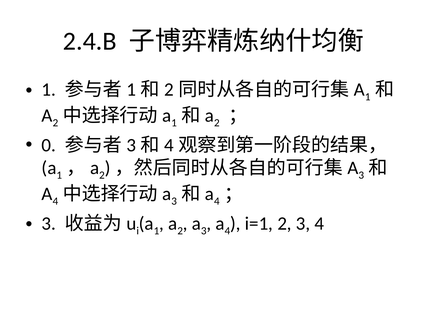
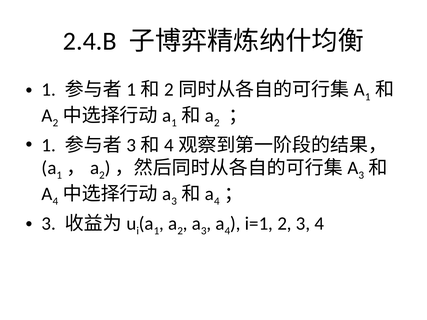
0: 0 -> 1 (49, 145)
